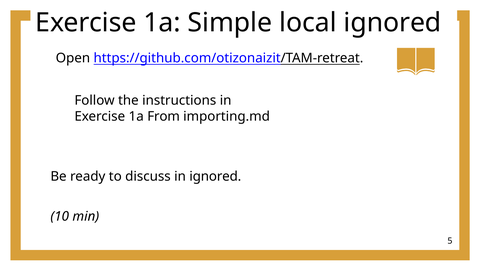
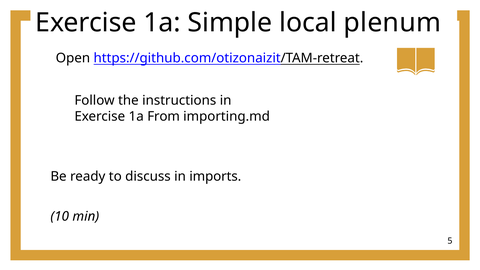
local ignored: ignored -> plenum (392, 23)
in ignored: ignored -> imports (215, 176)
